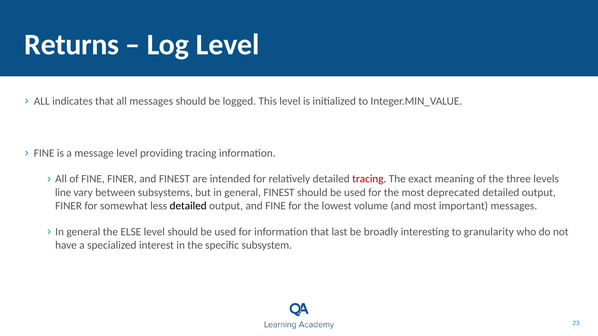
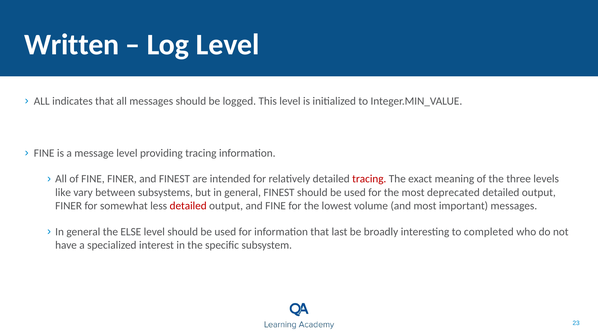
Returns: Returns -> Written (72, 45)
line: line -> like (63, 193)
detailed colour: black -> red (188, 206)
granularity: granularity -> completed (489, 232)
